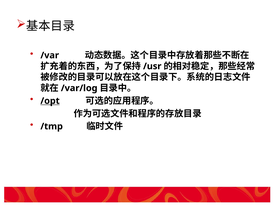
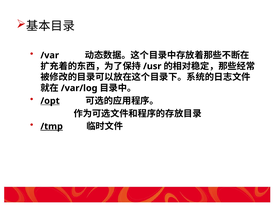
/tmp underline: none -> present (52, 127)
